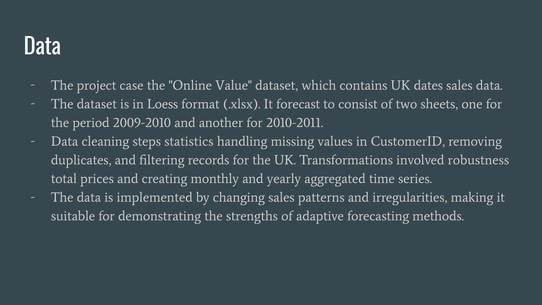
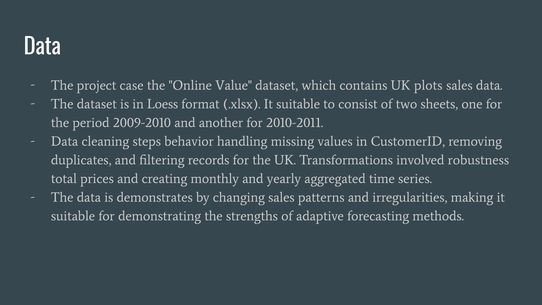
dates: dates -> plots (428, 85)
.xlsx It forecast: forecast -> suitable (298, 104)
statistics: statistics -> behavior (189, 141)
implemented: implemented -> demonstrates (155, 197)
